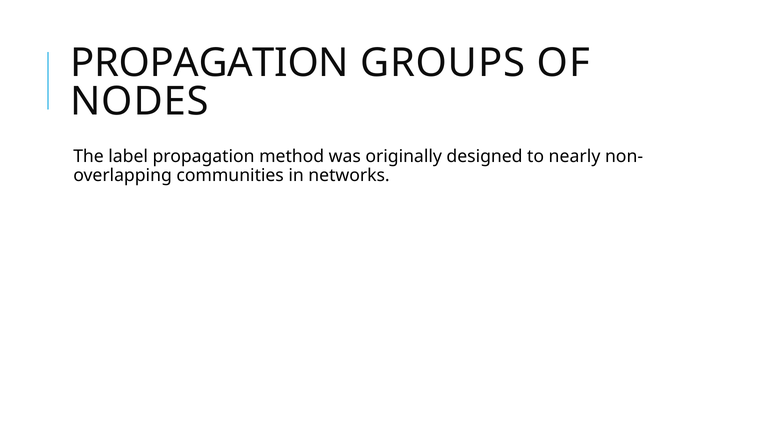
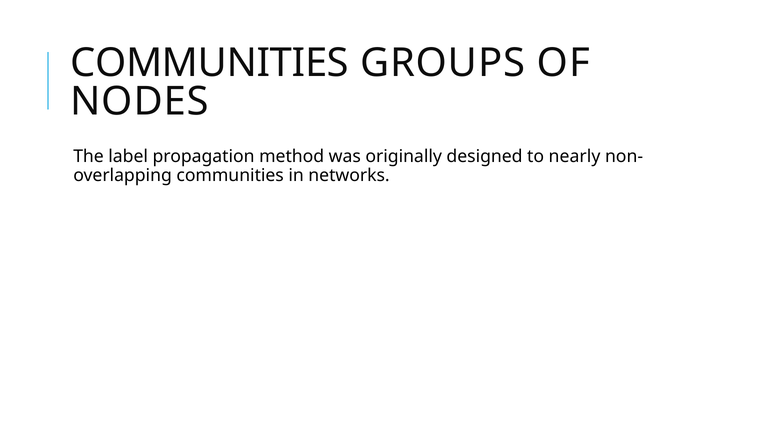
PROPAGATION: PROPAGATION -> COMMUNITIES (210, 63)
